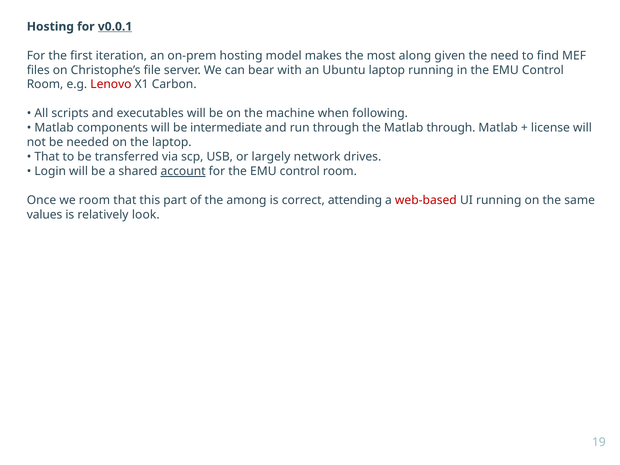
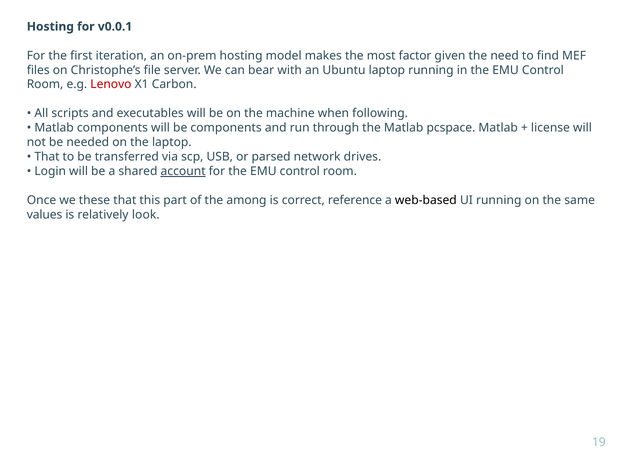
v0.0.1 underline: present -> none (115, 27)
along: along -> factor (415, 56)
be intermediate: intermediate -> components (226, 128)
Matlab through: through -> pcspace (451, 128)
largely: largely -> parsed (271, 157)
we room: room -> these (94, 200)
attending: attending -> reference (355, 200)
web-based colour: red -> black (426, 200)
